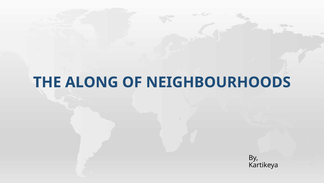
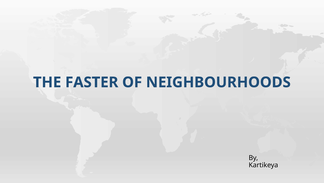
ALONG: ALONG -> FASTER (92, 82)
